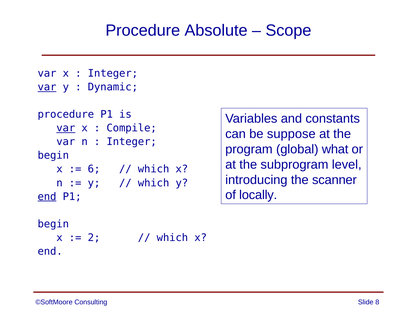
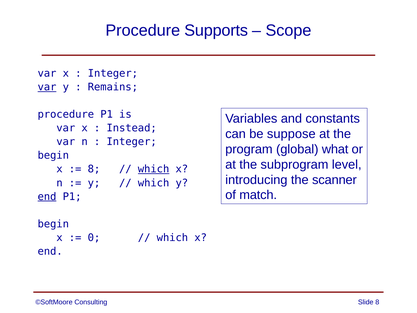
Absolute: Absolute -> Supports (216, 30)
Dynamic: Dynamic -> Remains (113, 87)
var underline: present -> none (66, 128)
Compile: Compile -> Instead (132, 128)
6: 6 -> 8 (94, 169)
which underline: none -> present (154, 169)
locally: locally -> match (258, 195)
2: 2 -> 0 (94, 237)
